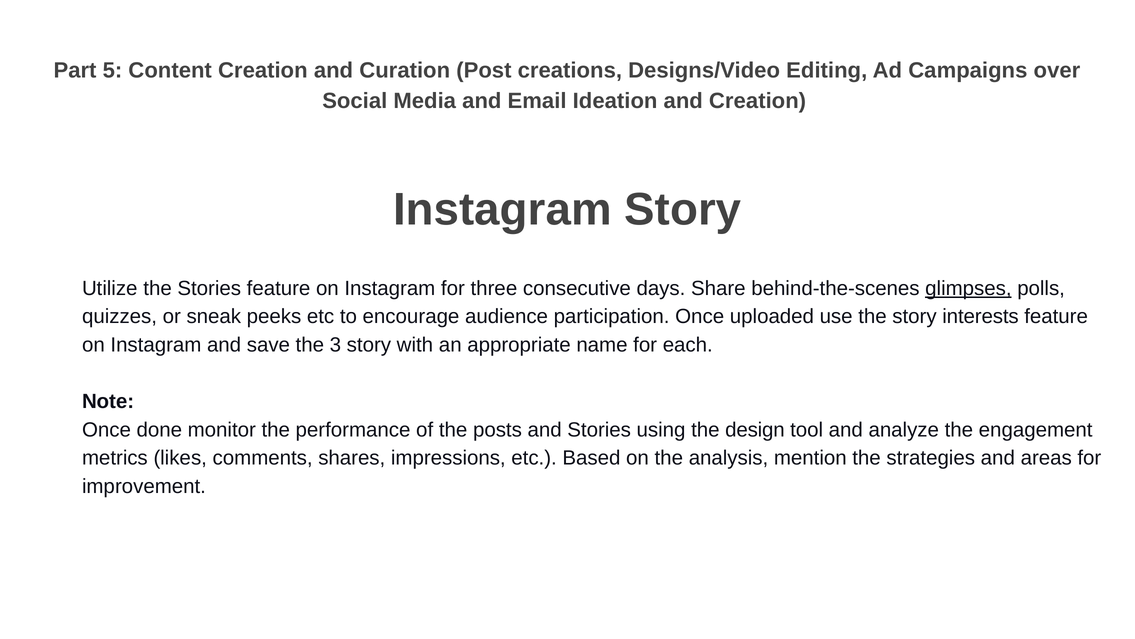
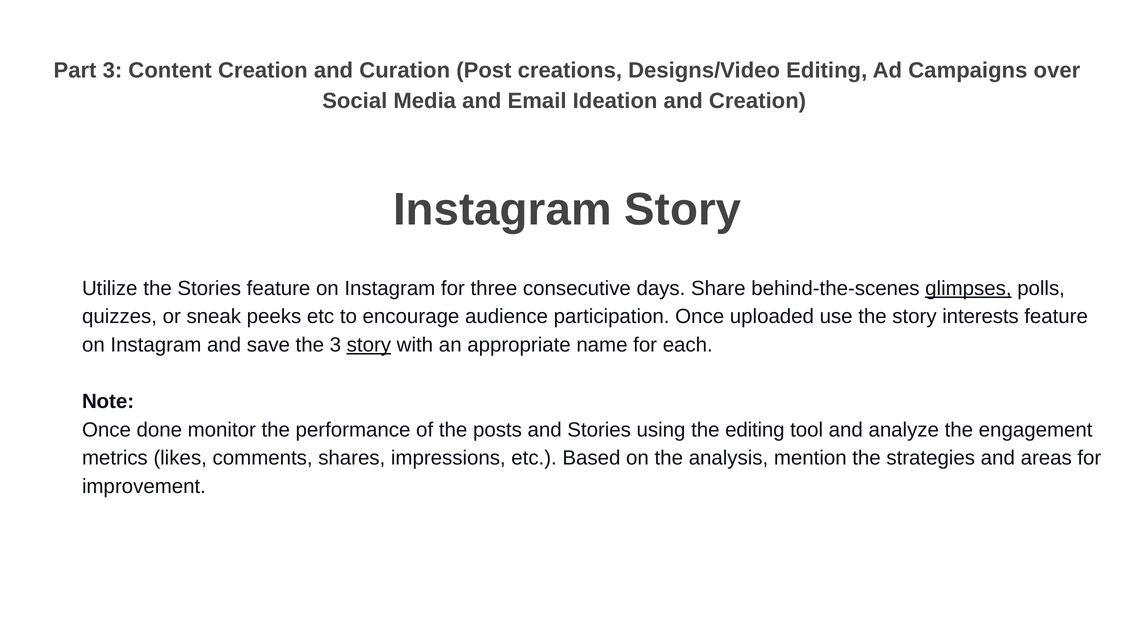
Part 5: 5 -> 3 (113, 70)
story underline: none -> present (369, 345)
the design: design -> editing (755, 430)
